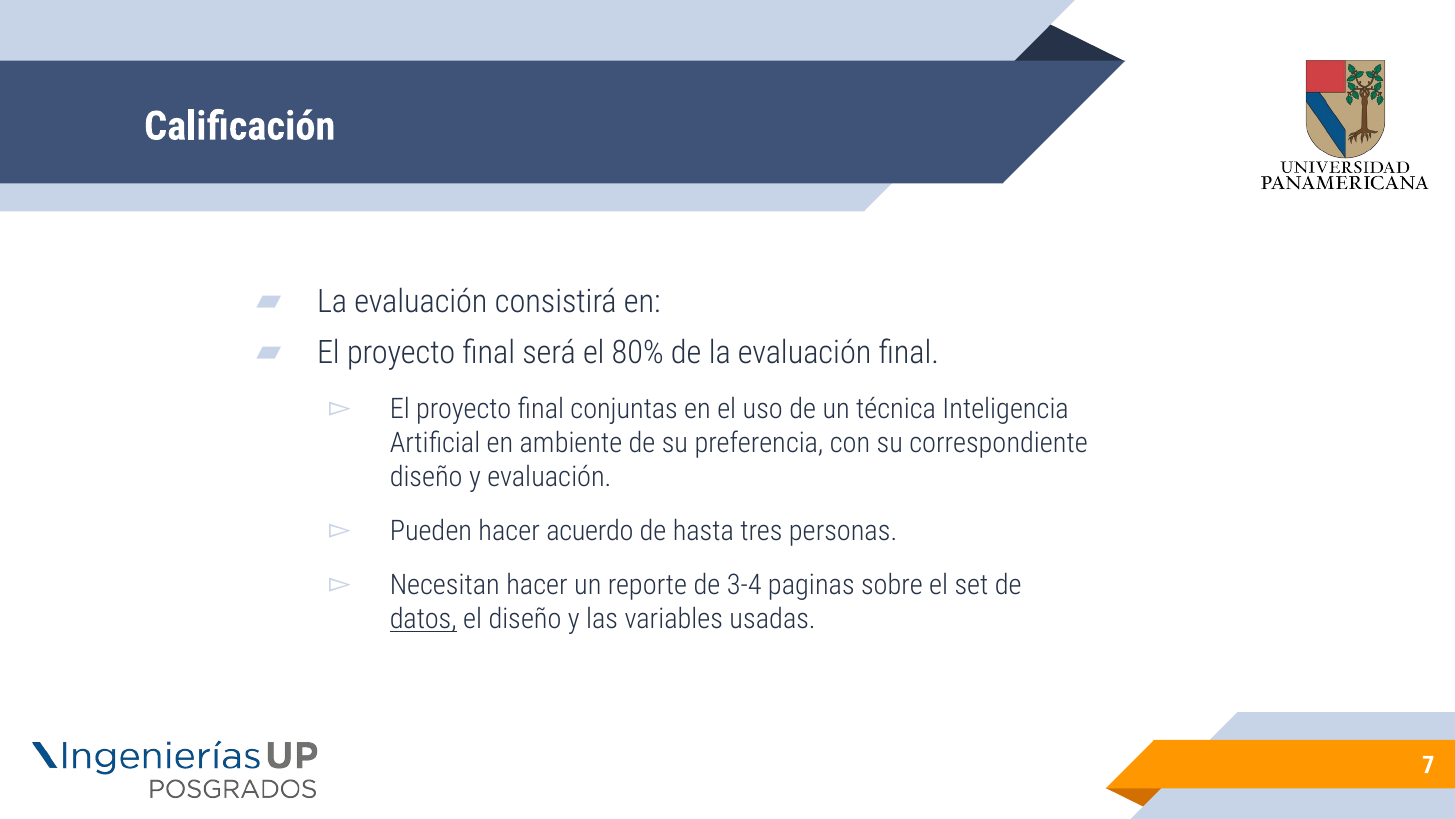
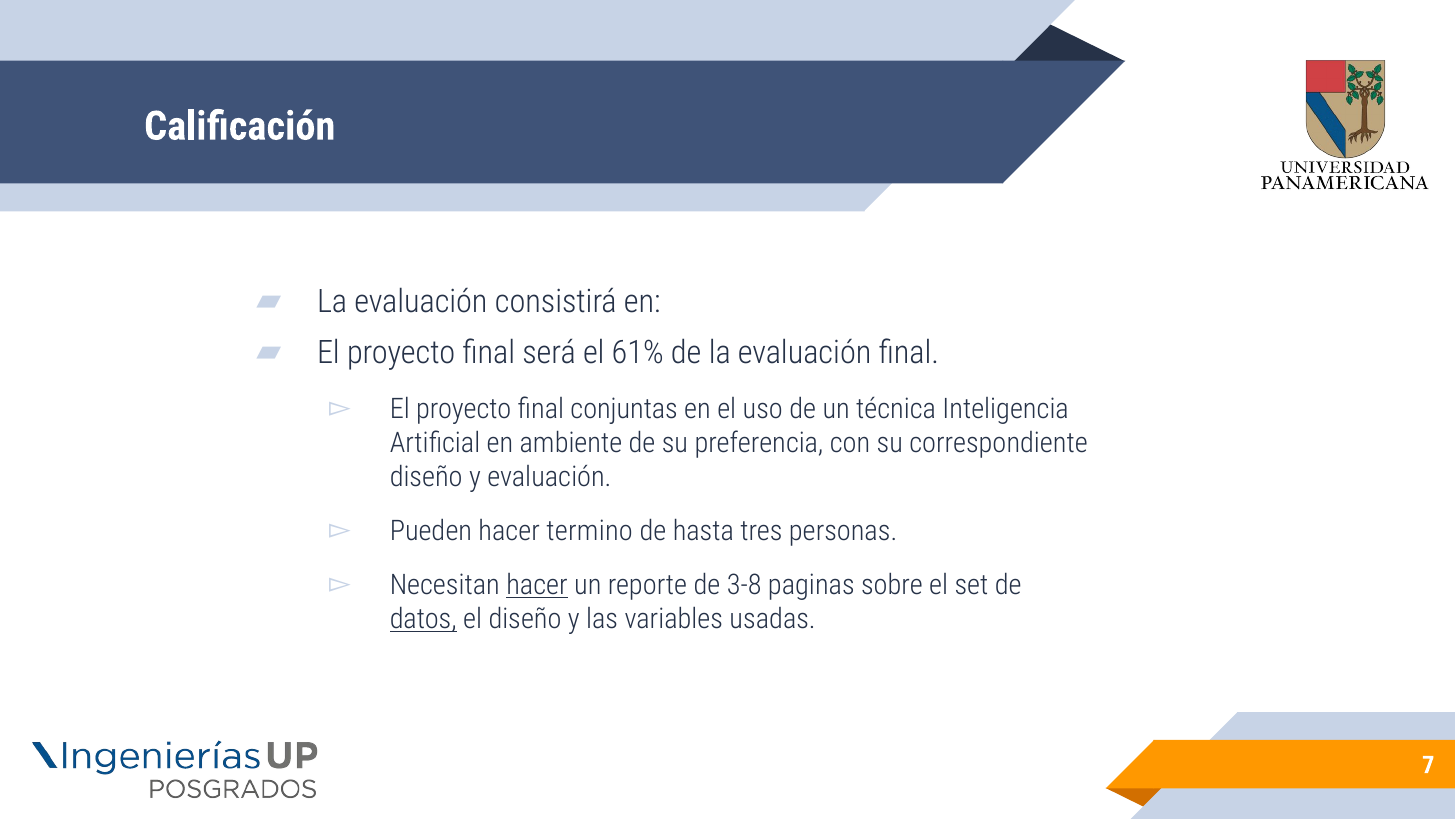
80%: 80% -> 61% (638, 352)
acuerdo: acuerdo -> termino (590, 531)
hacer underline: none -> present (537, 585)
3-4: 3-4 -> 3-8 (744, 585)
